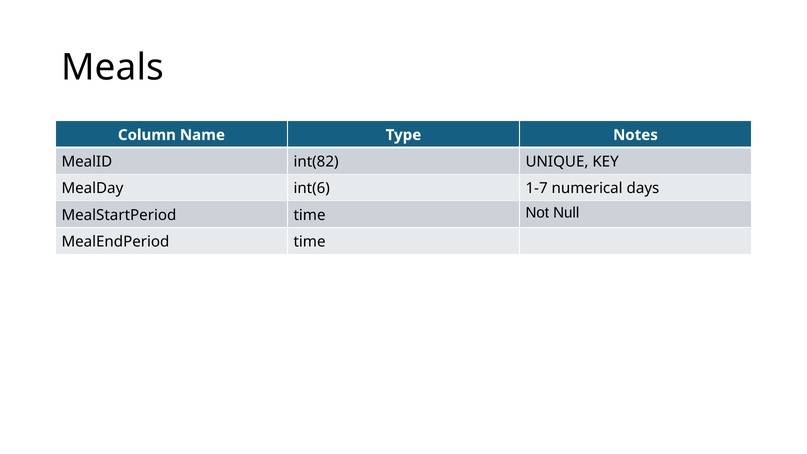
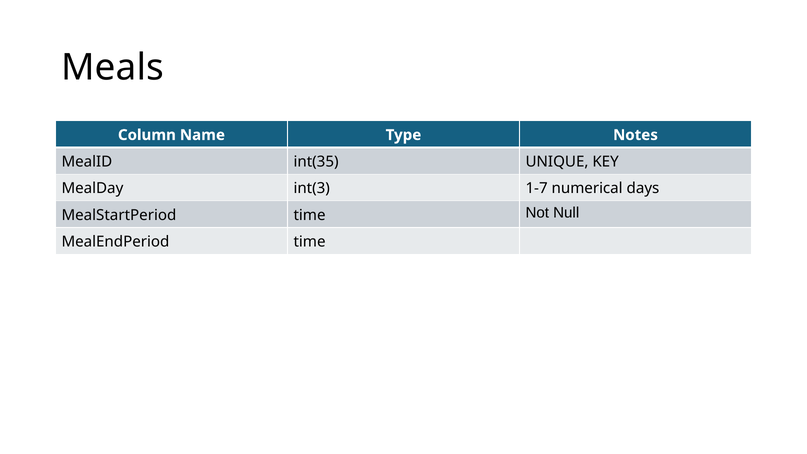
int(82: int(82 -> int(35 (316, 162)
int(6: int(6 -> int(3 (312, 188)
